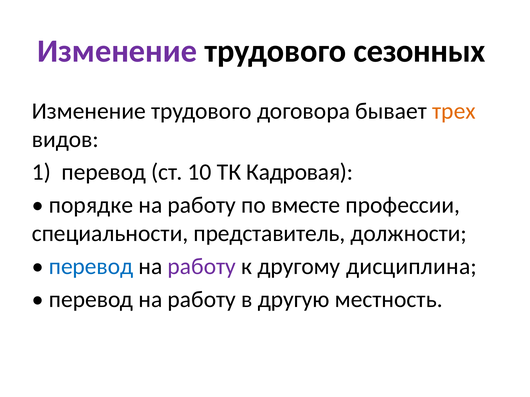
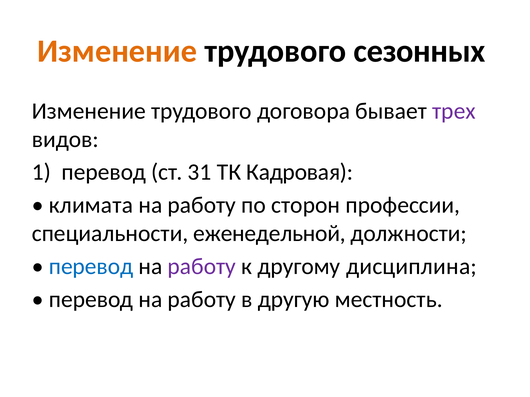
Изменение colour: purple -> orange (117, 51)
трех colour: orange -> purple (454, 111)
10: 10 -> 31 (200, 172)
порядке: порядке -> климата (91, 205)
вместе: вместе -> сторон (306, 205)
представитель: представитель -> еженедельной (270, 234)
